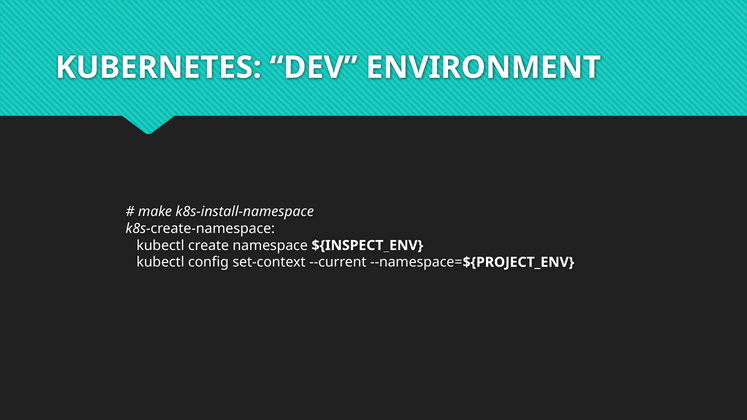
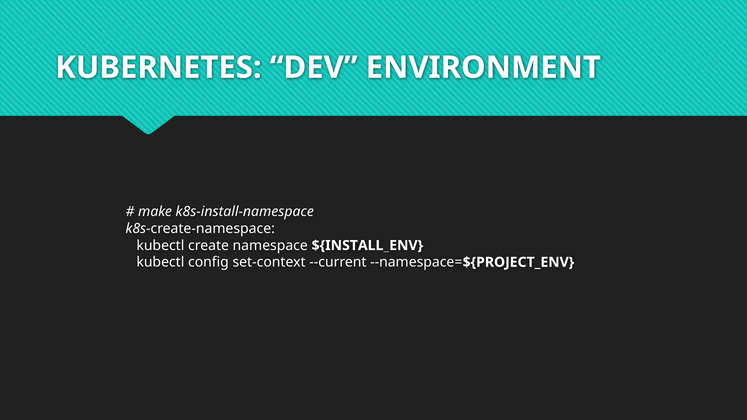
${INSPECT_ENV: ${INSPECT_ENV -> ${INSTALL_ENV (367, 246)
